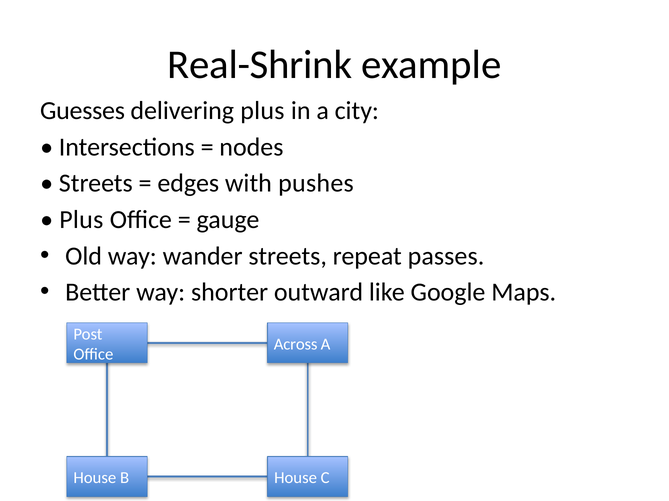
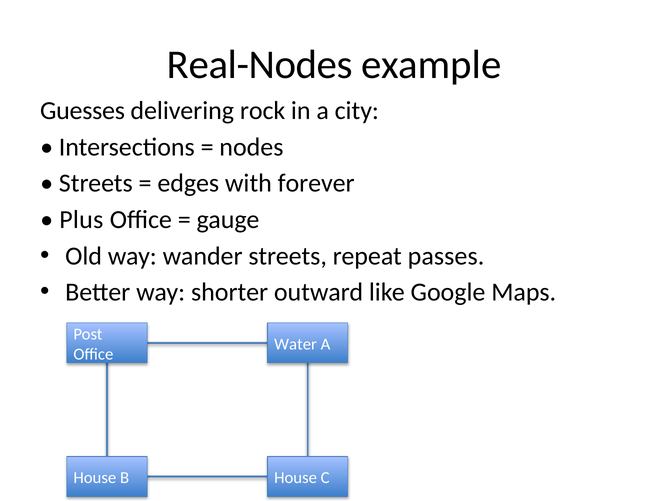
Real-Shrink: Real-Shrink -> Real-Nodes (260, 65)
delivering plus: plus -> rock (263, 111)
pushes: pushes -> forever (316, 184)
Across: Across -> Water (296, 345)
